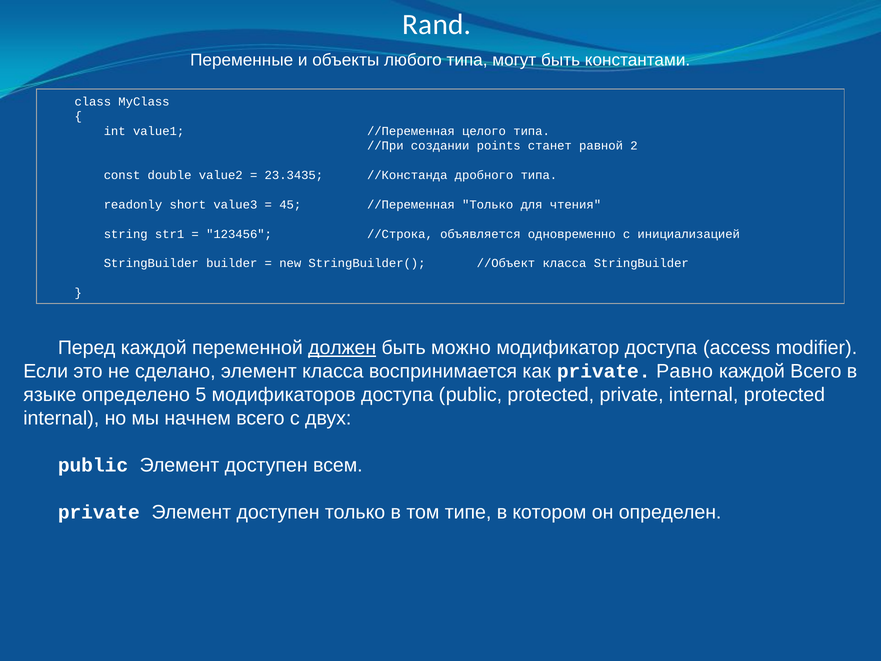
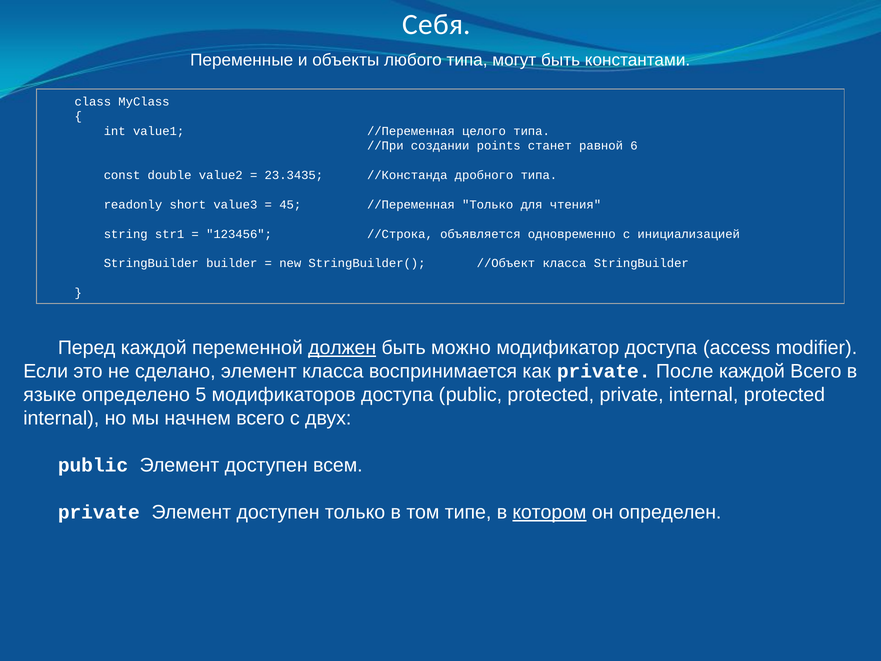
Rand: Rand -> Себя (437, 24)
2: 2 -> 6 (634, 146)
Равно: Равно -> После (685, 371)
котором underline: none -> present (549, 512)
